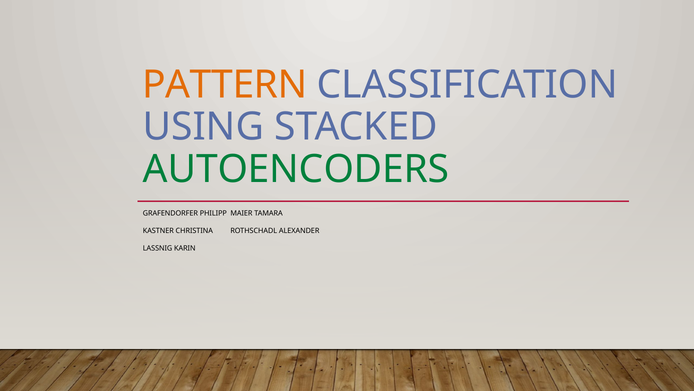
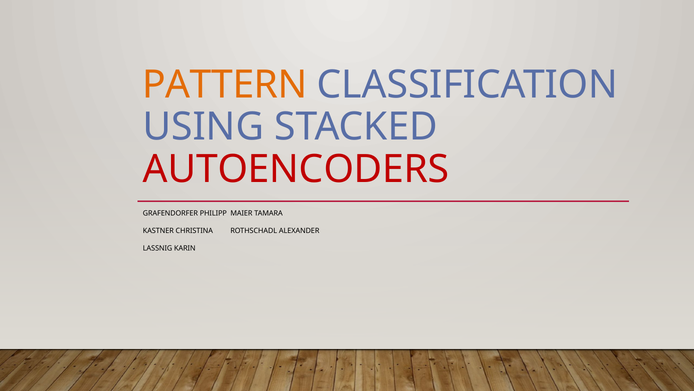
AUTOENCODERS colour: green -> red (296, 169)
